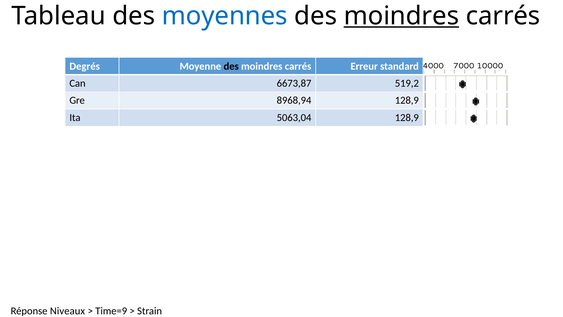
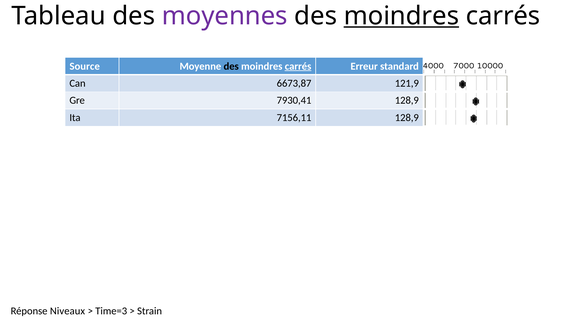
moyennes colour: blue -> purple (225, 16)
Degrés: Degrés -> Source (85, 66)
carrés underline: none -> present (298, 66)
519,2: 519,2 -> 121,9 (407, 83)
8968,94: 8968,94 -> 7930,41 (294, 100)
5063,04: 5063,04 -> 7156,11 (294, 118)
Time=9: Time=9 -> Time=3 (111, 311)
